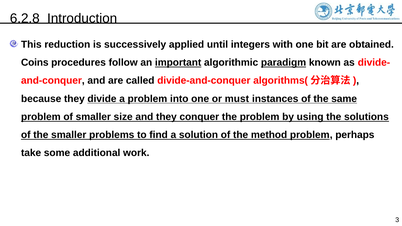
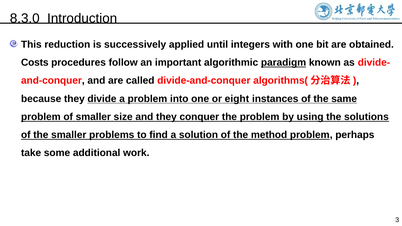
6.2.8: 6.2.8 -> 8.3.0 (25, 18)
Coins: Coins -> Costs (35, 63)
important underline: present -> none (178, 63)
must: must -> eight (237, 99)
